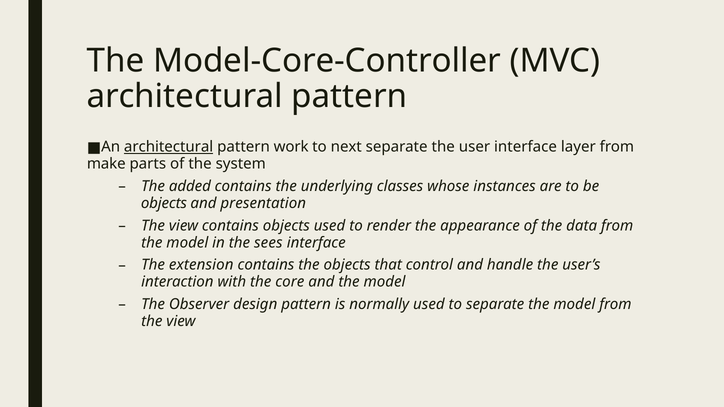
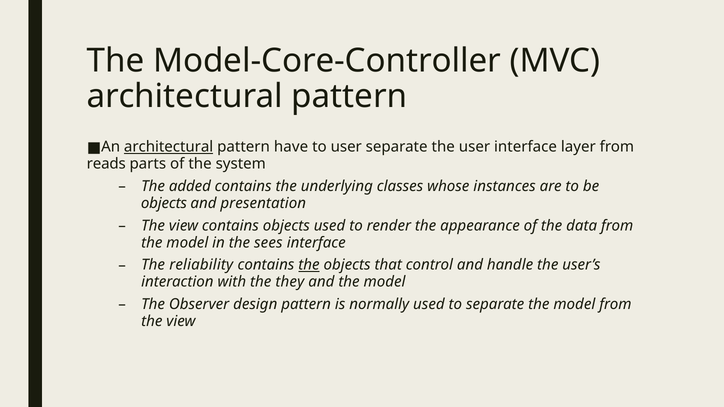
work: work -> have (291, 147)
to next: next -> user (346, 147)
make: make -> reads (106, 164)
extension: extension -> reliability (201, 265)
the underline: none -> present (309, 265)
core: core -> they (290, 282)
